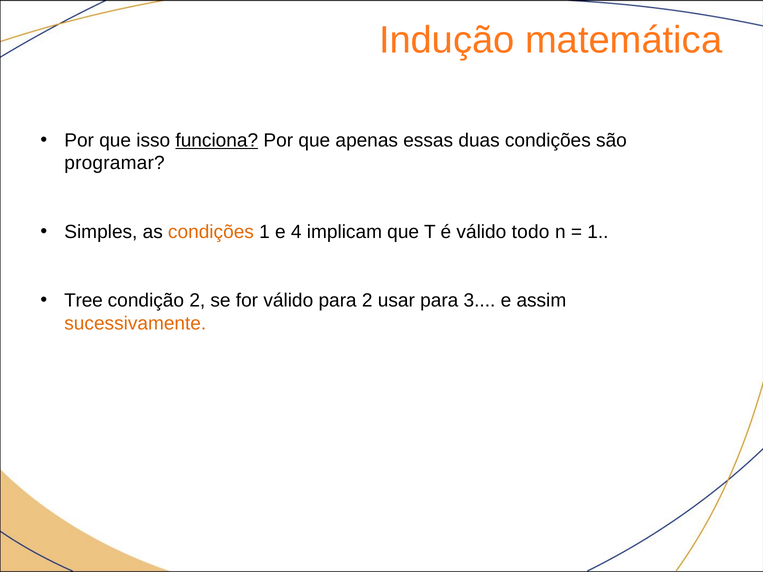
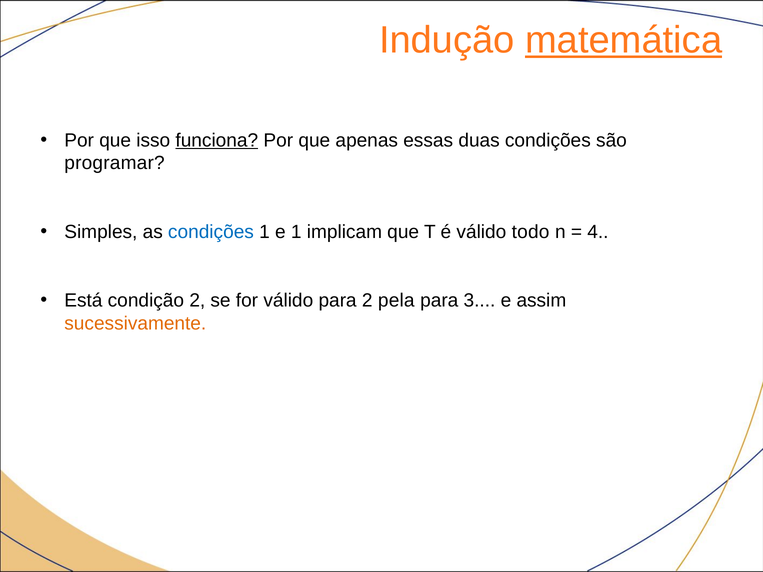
matemática underline: none -> present (624, 40)
condições colour: orange -> blue (211, 232)
e 4: 4 -> 1 (296, 232)
1: 1 -> 4 (598, 232)
Tree: Tree -> Está (83, 301)
usar: usar -> pela (396, 301)
